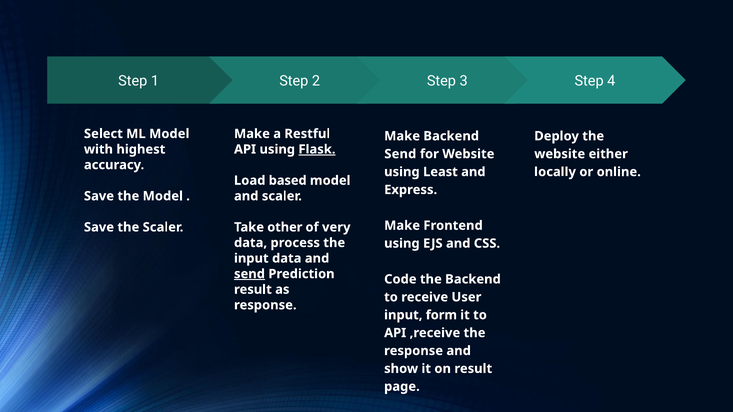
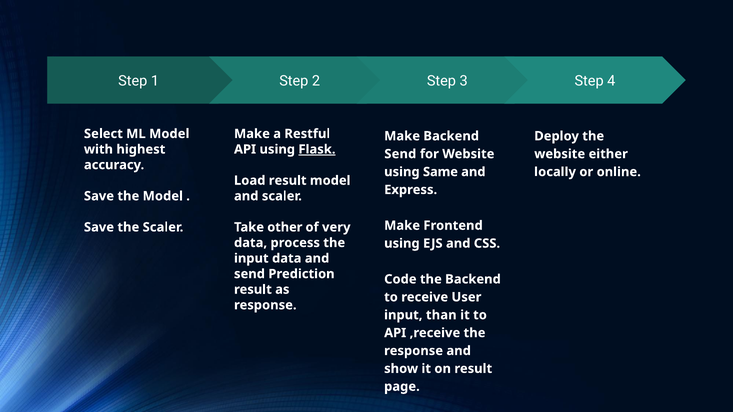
Least: Least -> Same (440, 172)
Load based: based -> result (288, 181)
send underline: present -> none (249, 274)
form: form -> than (441, 315)
